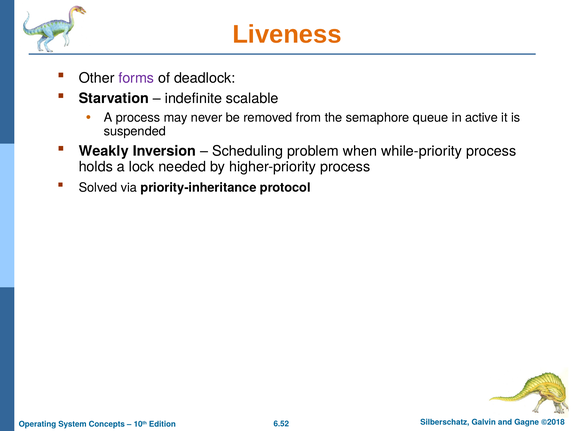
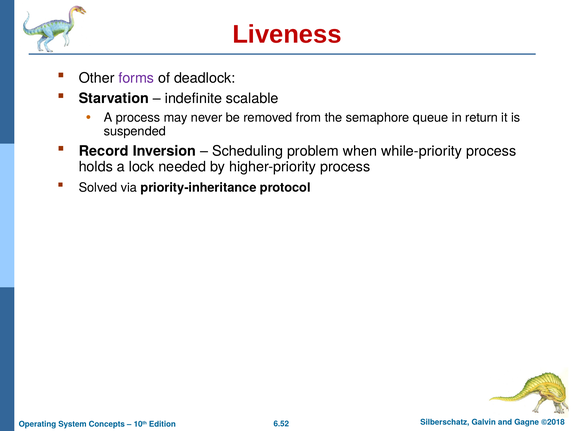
Liveness colour: orange -> red (287, 34)
active: active -> return (482, 118)
Weakly: Weakly -> Record (104, 151)
